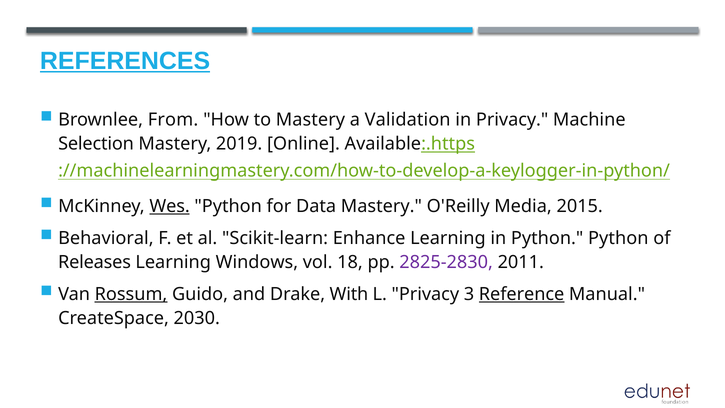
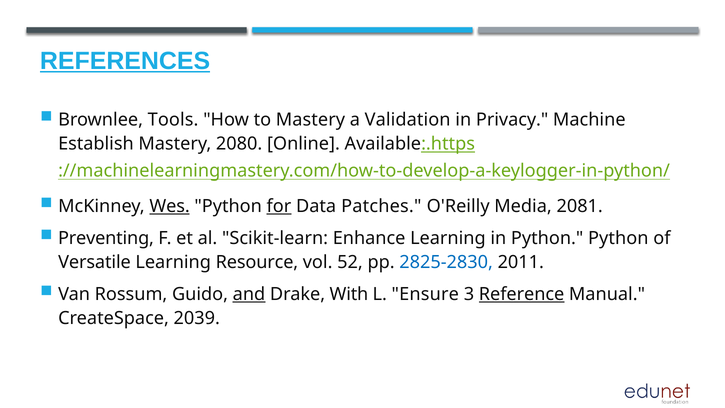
From: From -> Tools (173, 119)
Selection: Selection -> Establish (96, 144)
2019: 2019 -> 2080 (239, 144)
for underline: none -> present (279, 206)
Data Mastery: Mastery -> Patches (381, 206)
2015: 2015 -> 2081 (580, 206)
Behavioral: Behavioral -> Preventing (106, 238)
Releases: Releases -> Versatile (94, 262)
Windows: Windows -> Resource (257, 262)
18: 18 -> 52 (350, 262)
2825-2830 colour: purple -> blue (446, 262)
Rossum underline: present -> none (131, 294)
and underline: none -> present (249, 294)
L Privacy: Privacy -> Ensure (425, 294)
2030: 2030 -> 2039 (197, 318)
